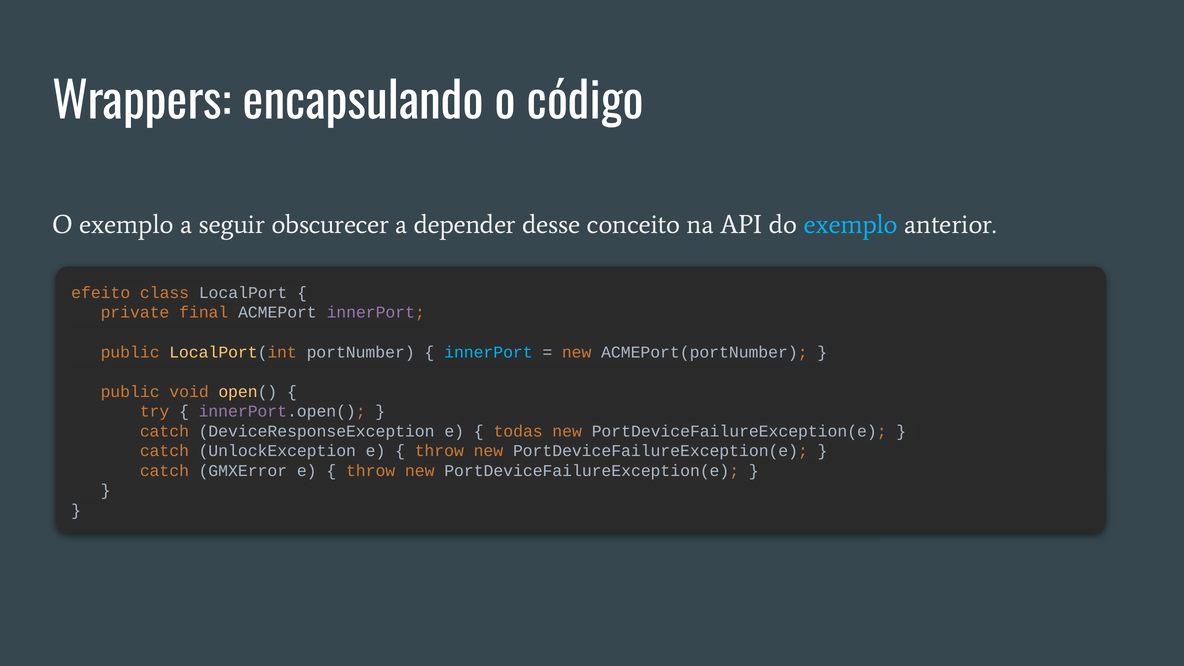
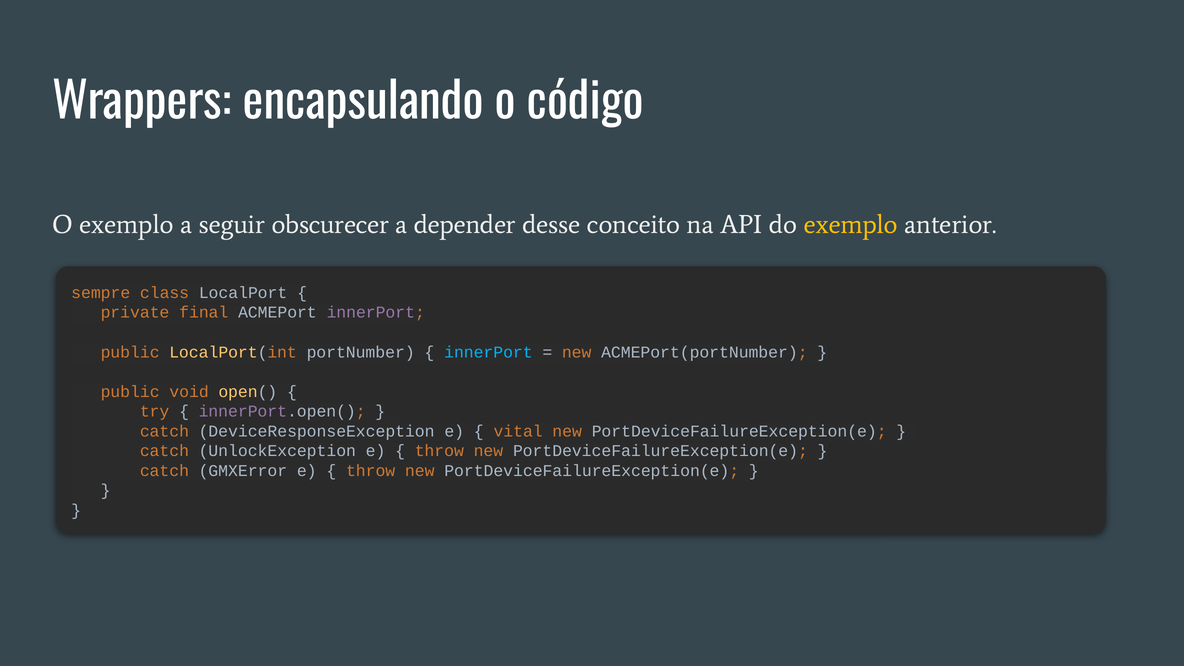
exemplo colour: light blue -> yellow (851, 225)
efeito: efeito -> sempre (101, 293)
todas: todas -> vital (518, 431)
